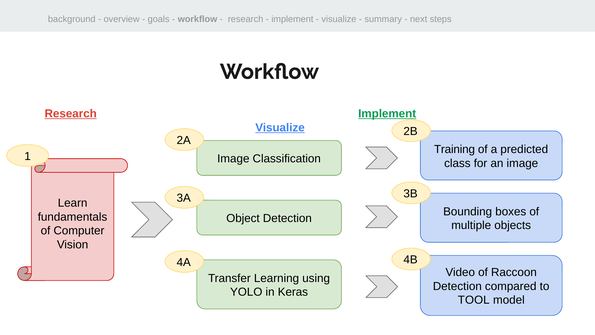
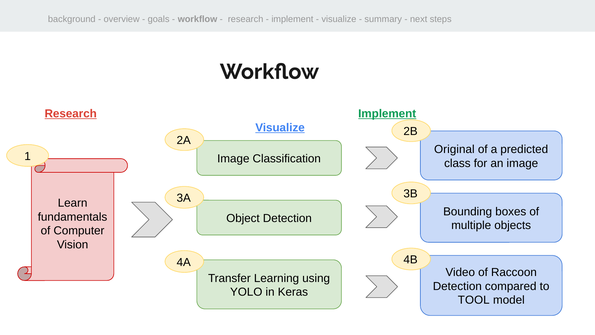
Training: Training -> Original (454, 149)
